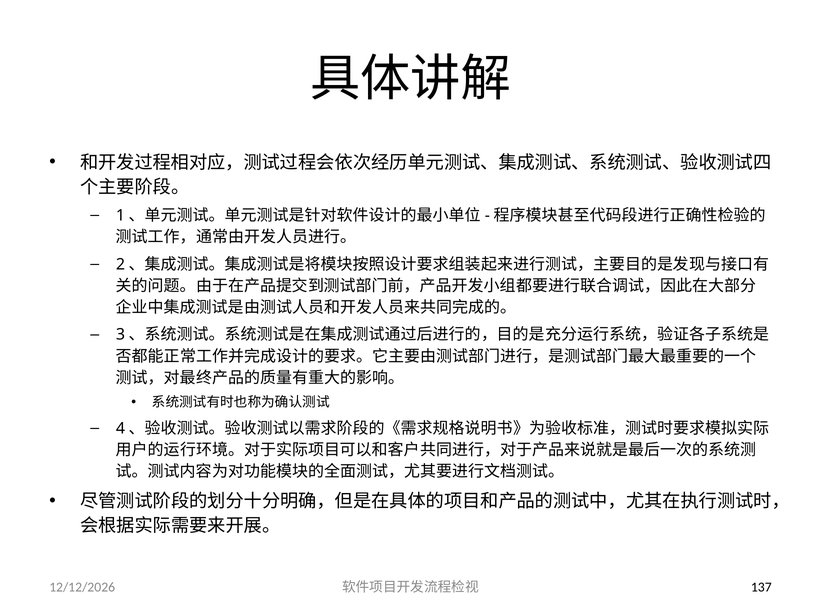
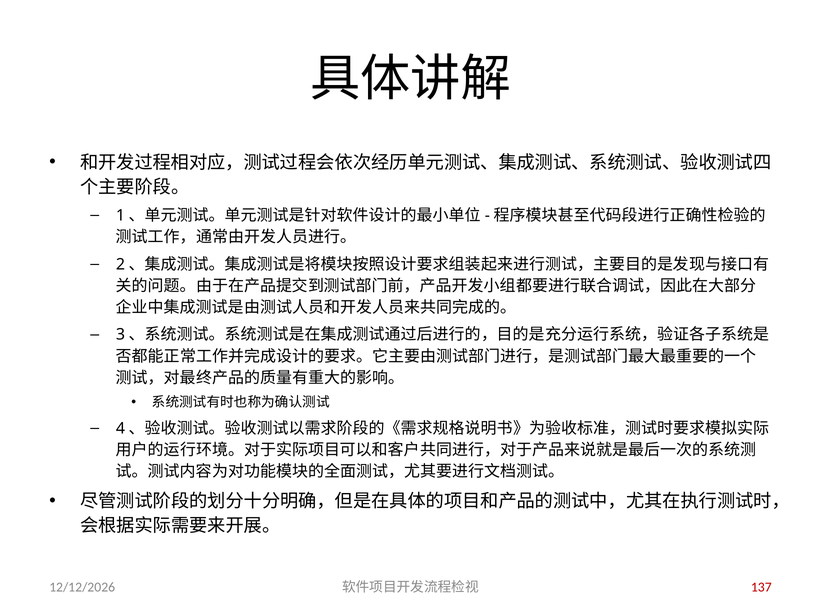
137 colour: black -> red (761, 588)
